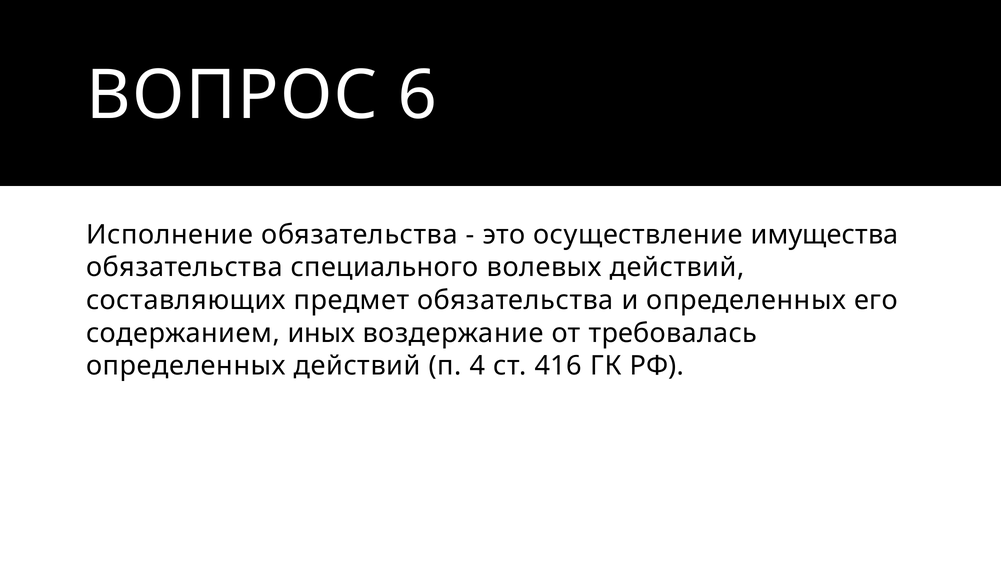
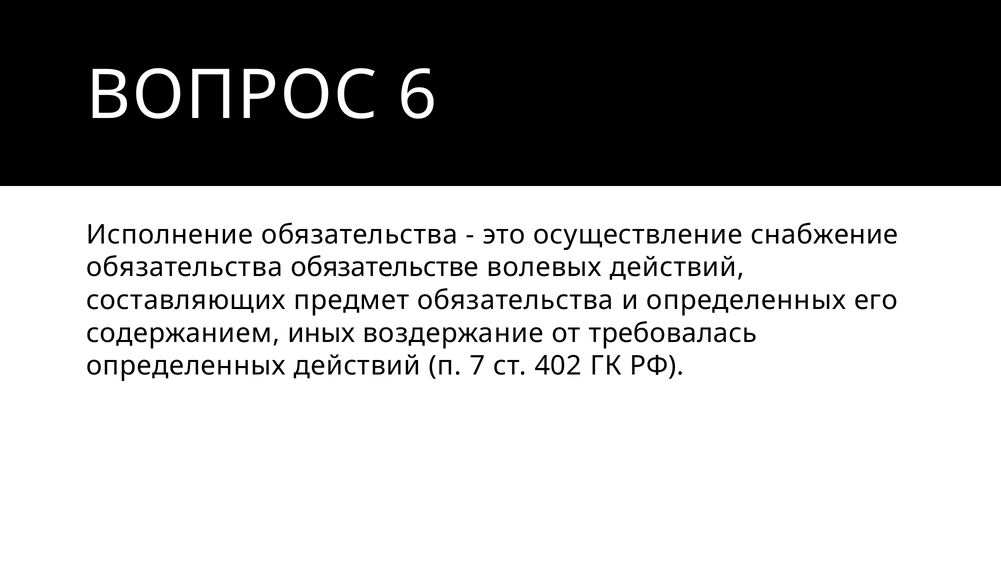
имущества: имущества -> снабжение (824, 235)
специального: специального -> обязательстве (385, 268)
4: 4 -> 7 (477, 366)
416: 416 -> 402 (558, 366)
